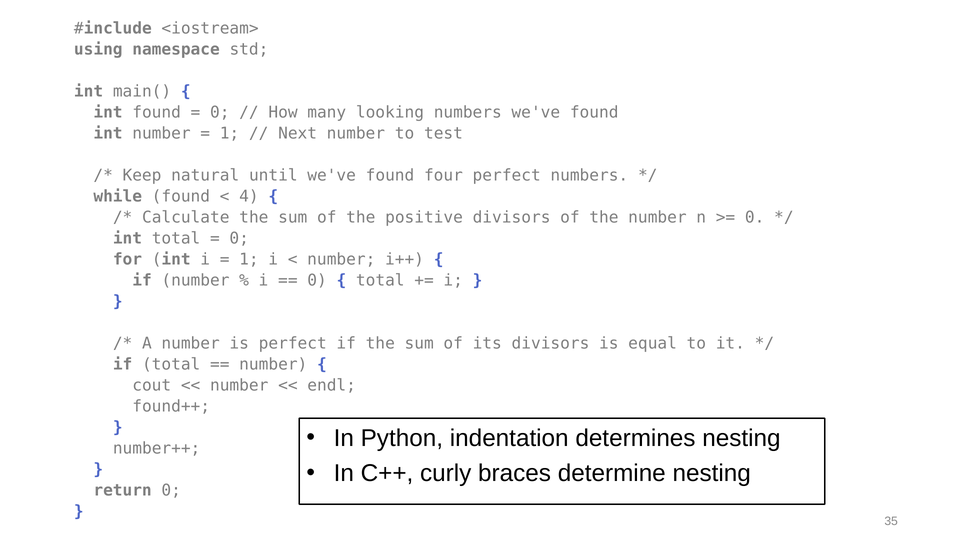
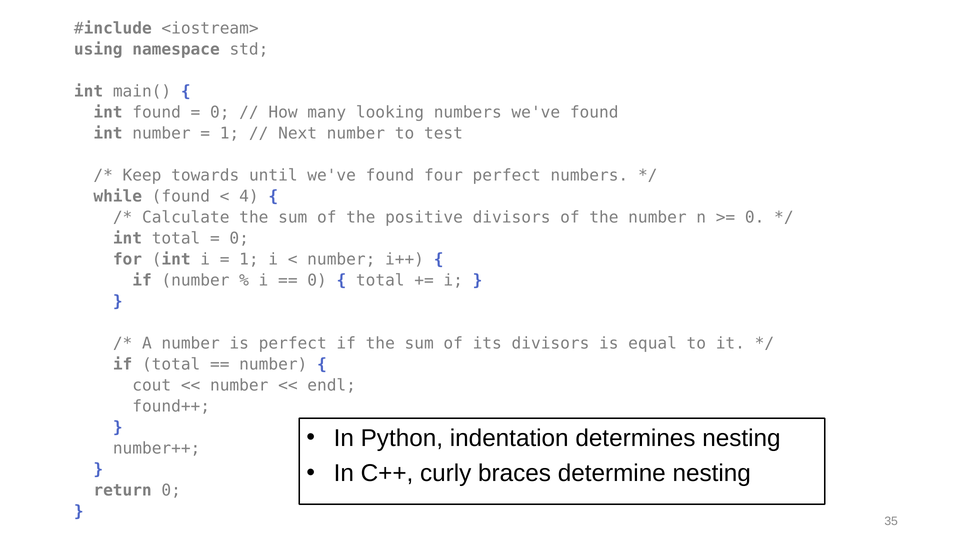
natural: natural -> towards (205, 176)
